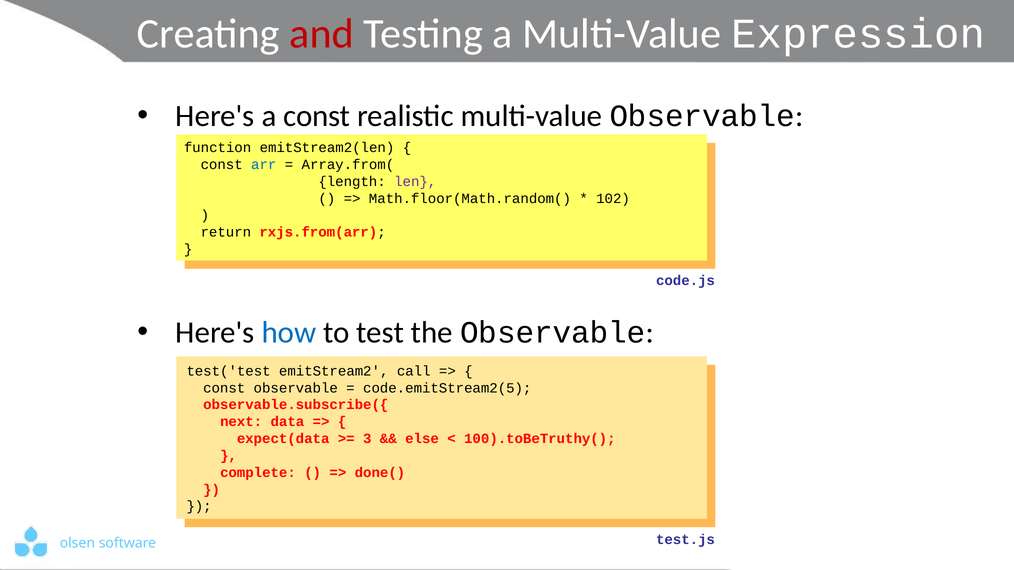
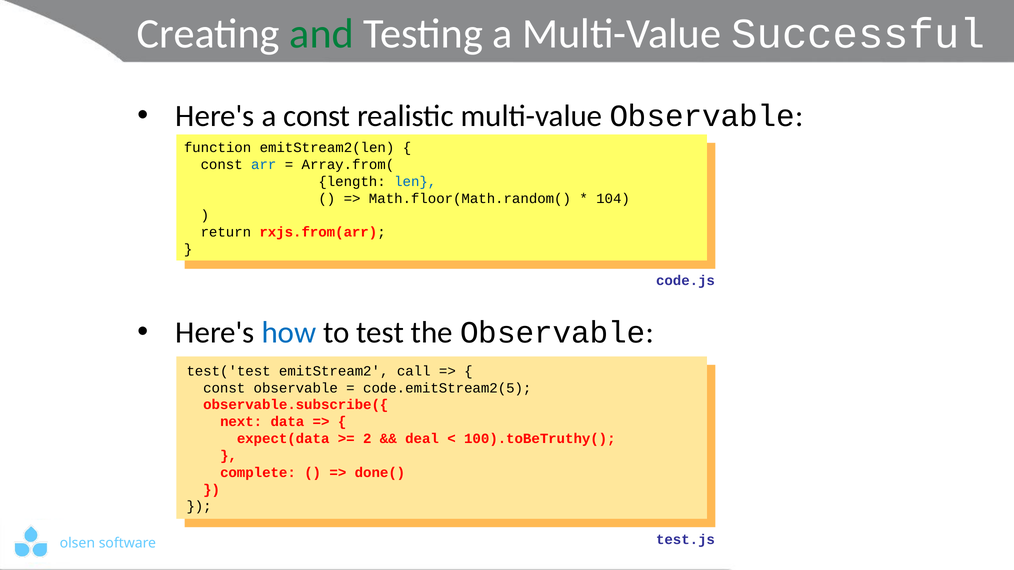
and colour: red -> green (322, 34)
Expression: Expression -> Successful (858, 34)
len colour: purple -> blue (415, 182)
102: 102 -> 104 (613, 199)
3: 3 -> 2 (367, 439)
else: else -> deal (422, 439)
